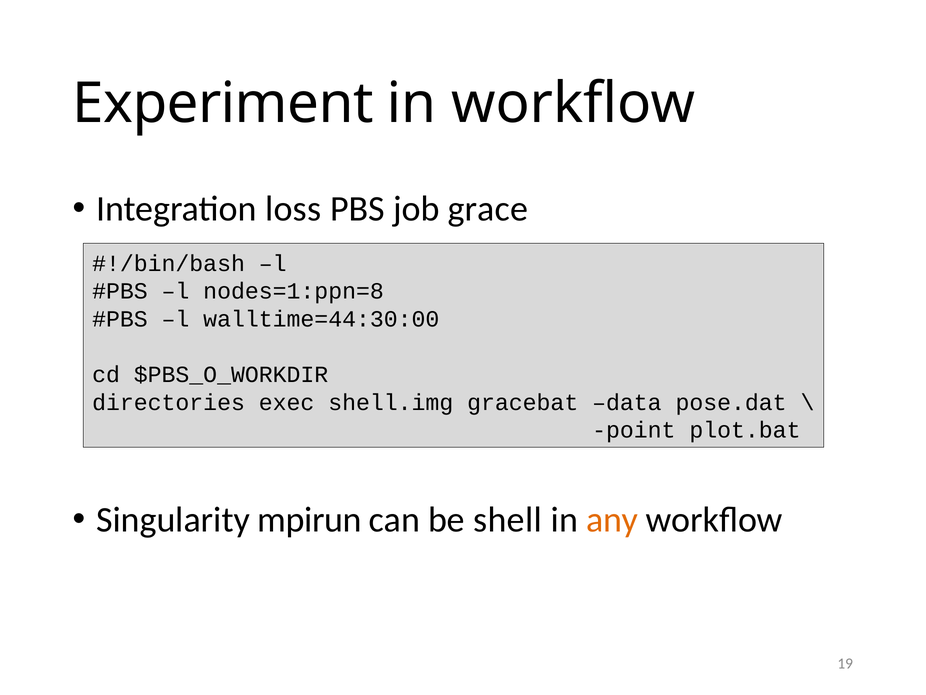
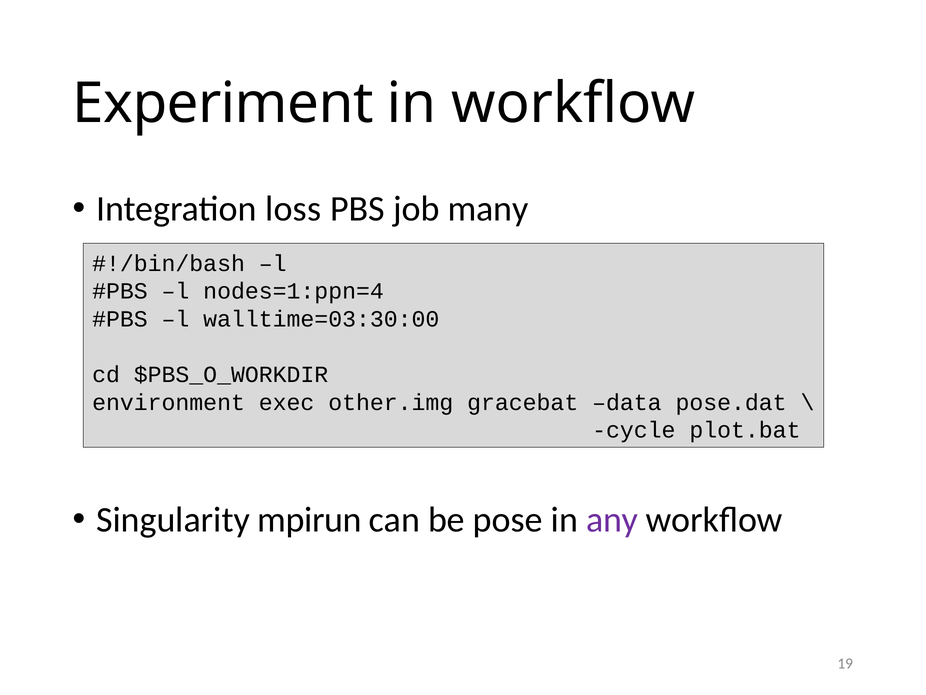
grace: grace -> many (488, 209)
nodes=1:ppn=8: nodes=1:ppn=8 -> nodes=1:ppn=4 (294, 291)
walltime=44:30:00: walltime=44:30:00 -> walltime=03:30:00 (321, 319)
directories: directories -> environment (169, 402)
shell.img: shell.img -> other.img (391, 402)
point: point -> cycle (634, 430)
shell: shell -> pose (508, 519)
any colour: orange -> purple (612, 519)
